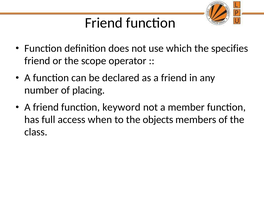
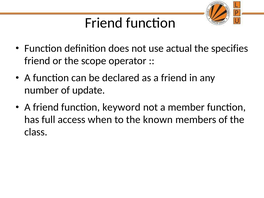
which: which -> actual (179, 48)
placing: placing -> update (89, 90)
objects: objects -> known (158, 120)
